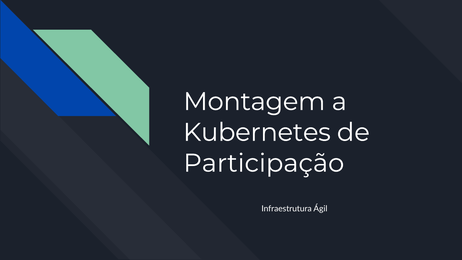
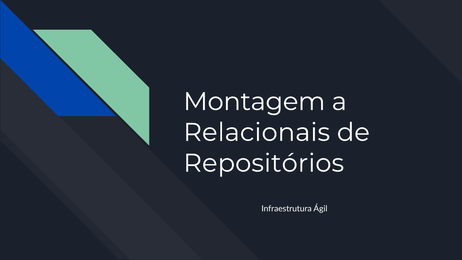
Kubernetes: Kubernetes -> Relacionais (257, 132)
Participação: Participação -> Repositórios (264, 163)
